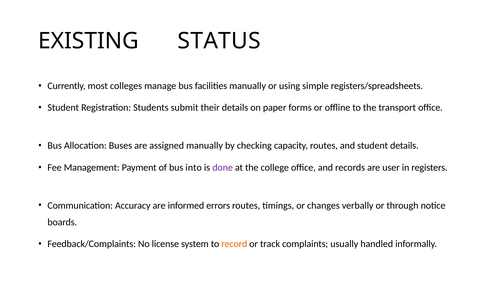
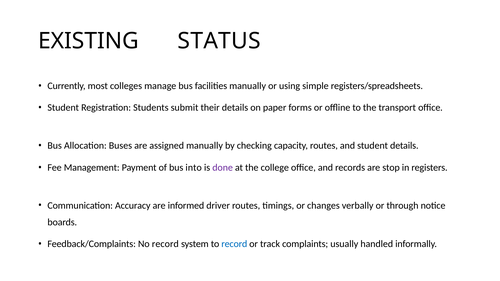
user: user -> stop (391, 168)
errors: errors -> driver (218, 206)
No license: license -> record (165, 244)
record colour: orange -> blue (234, 244)
